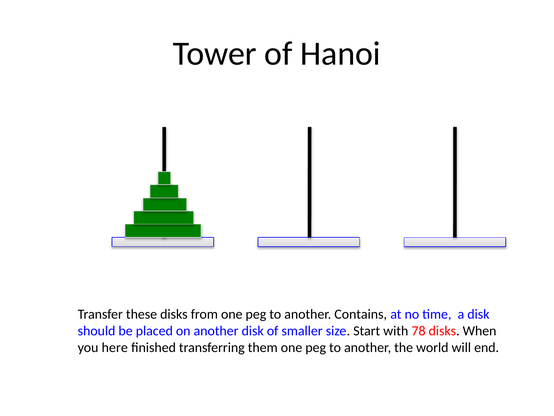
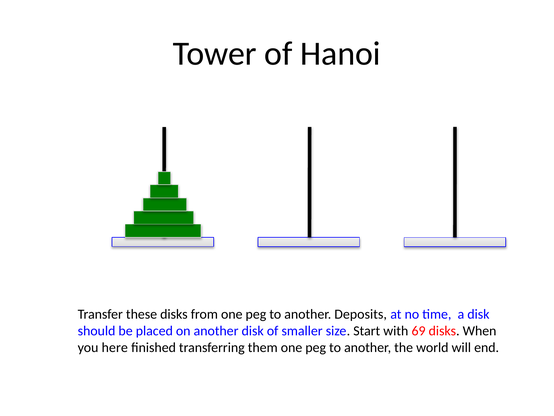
Contains: Contains -> Deposits (361, 314)
78: 78 -> 69 (419, 331)
